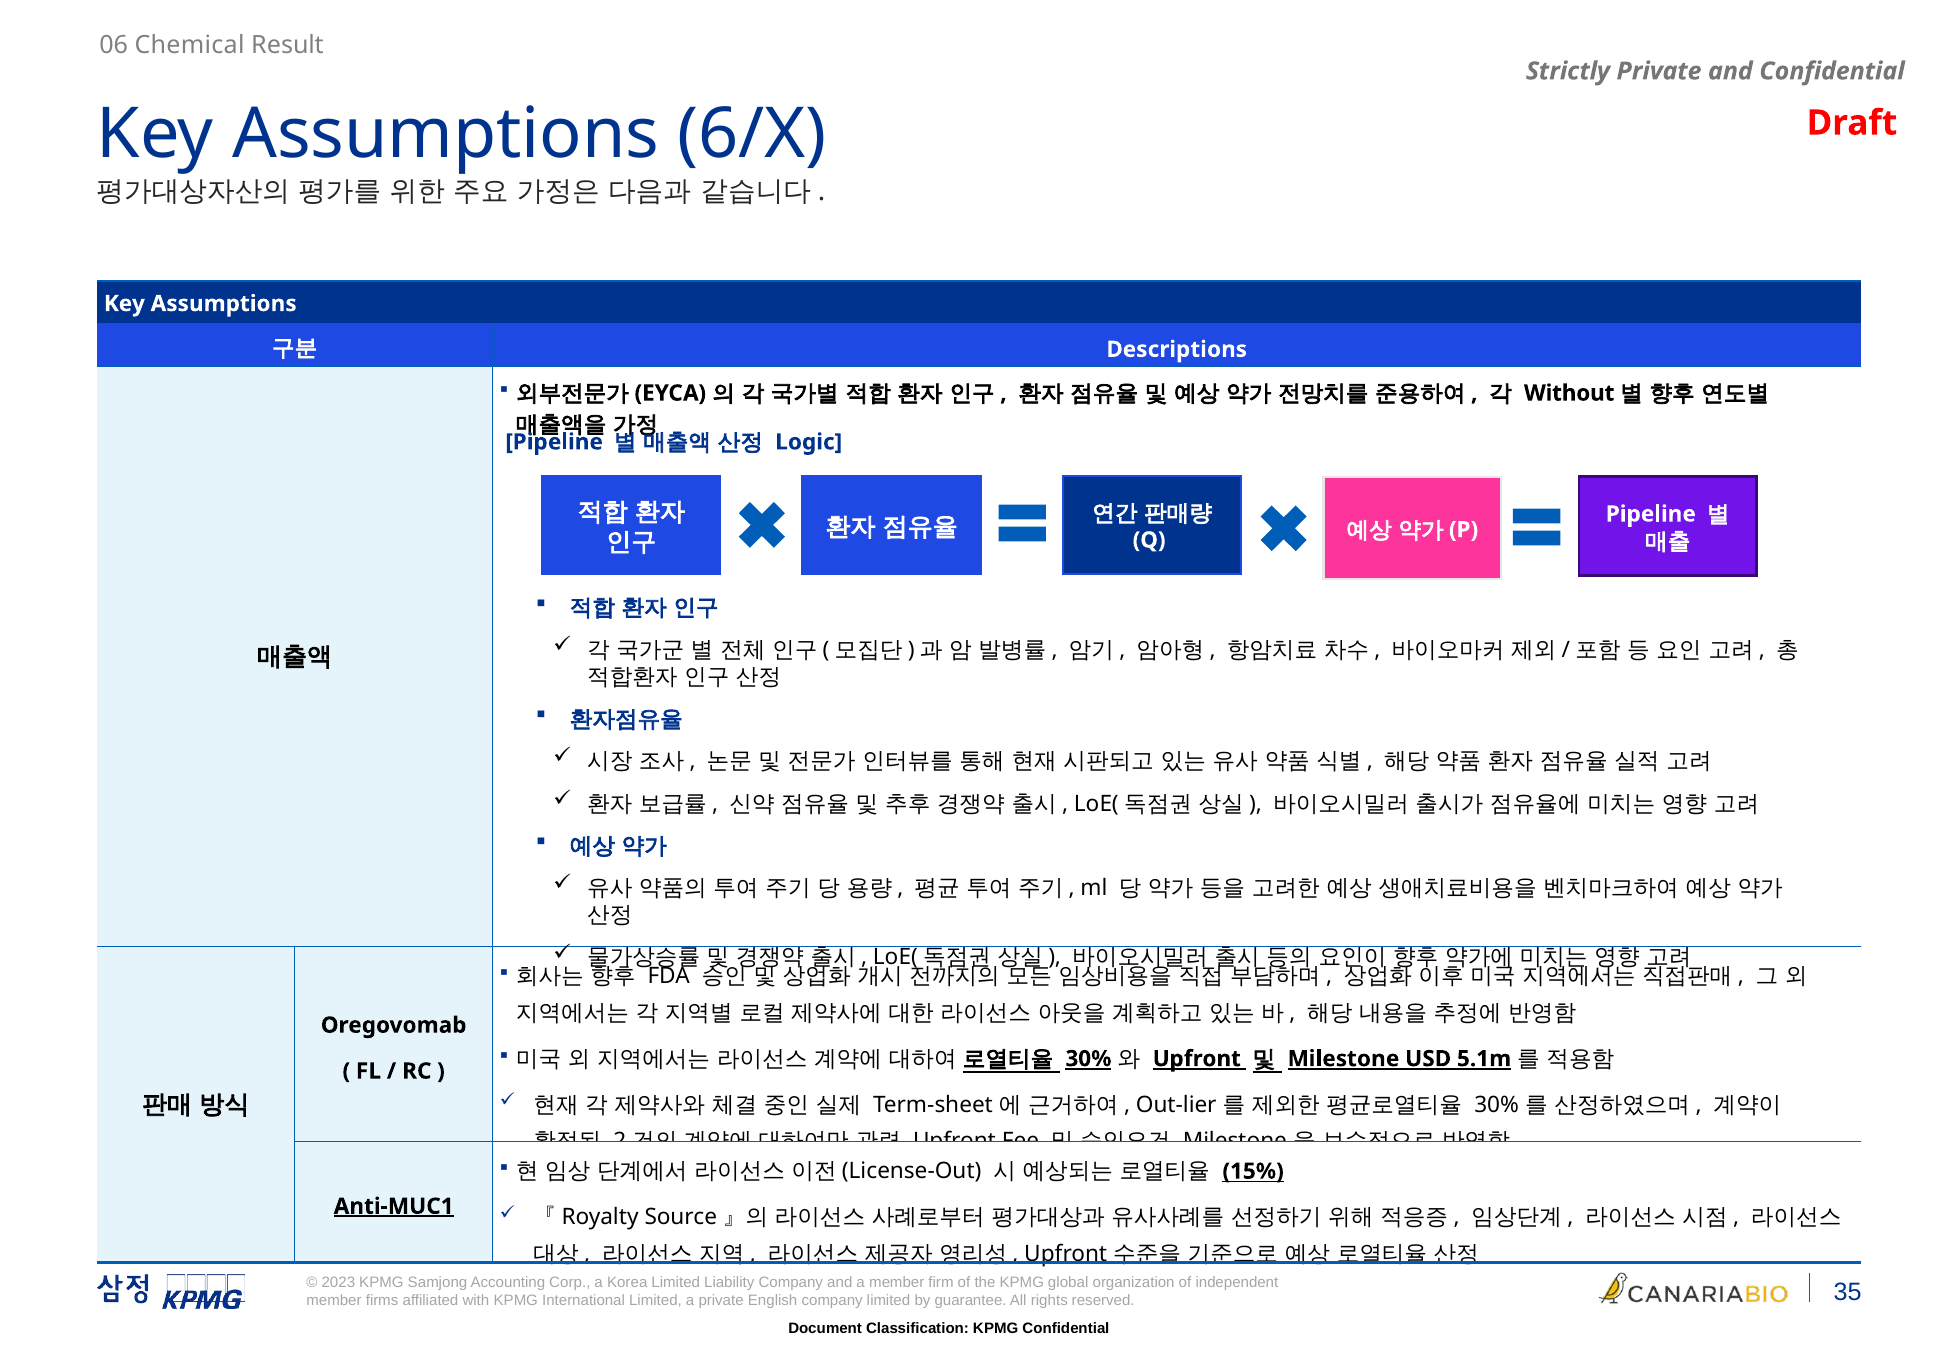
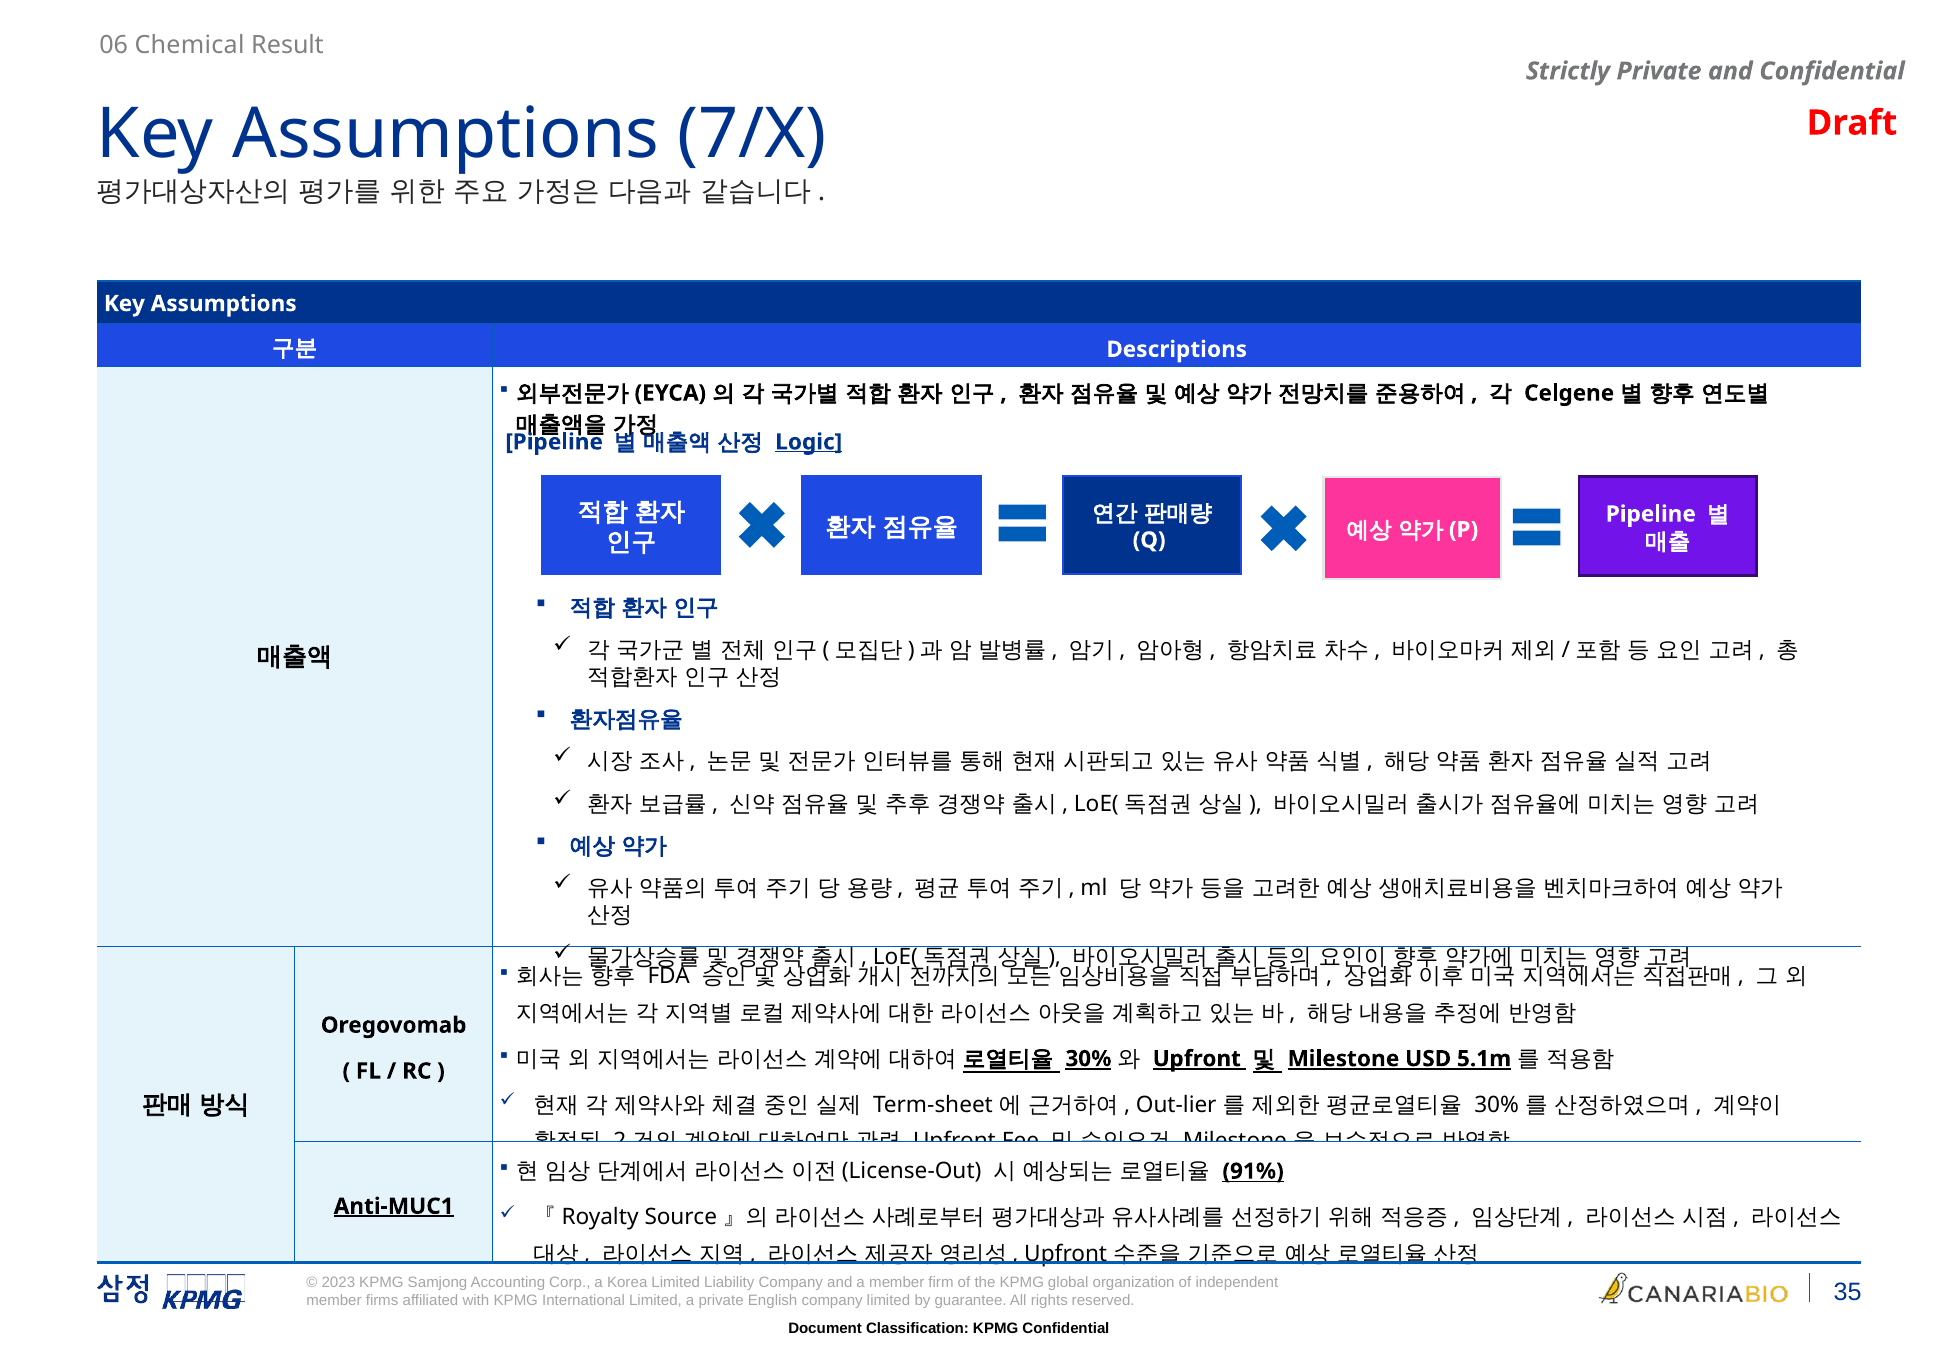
6/X: 6/X -> 7/X (752, 134)
Without: Without -> Celgene (1569, 393)
Logic underline: none -> present (809, 442)
15%: 15% -> 91% (1253, 1172)
